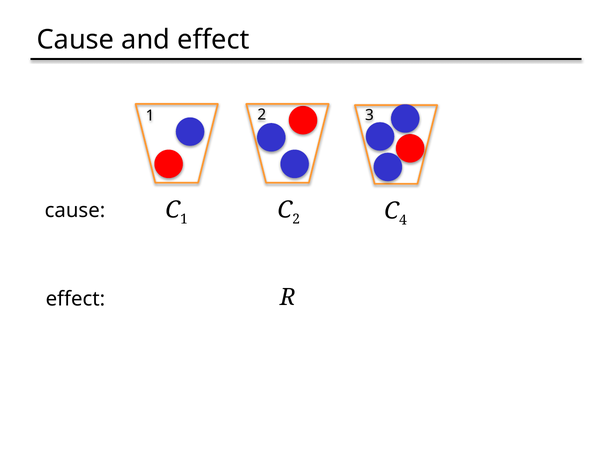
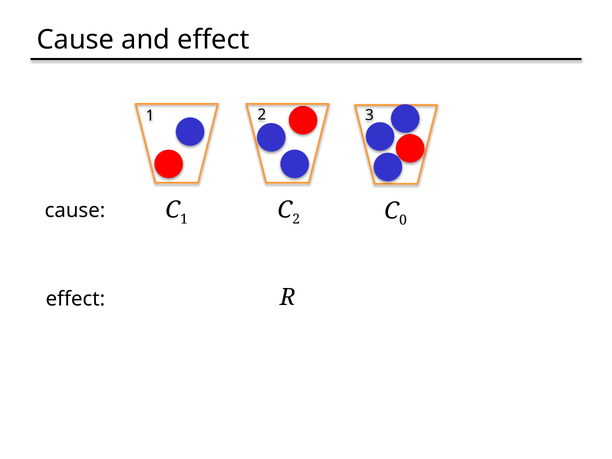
4: 4 -> 0 (403, 220)
